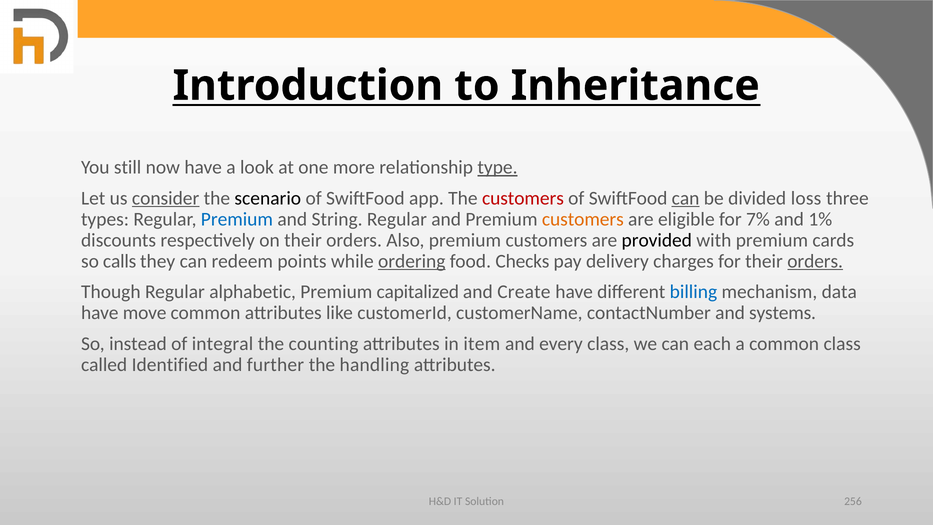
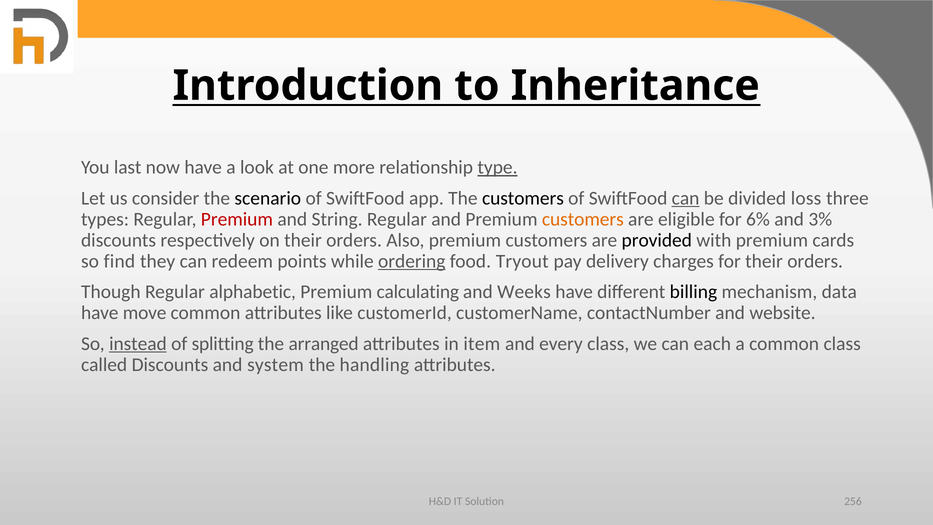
still: still -> last (128, 167)
consider underline: present -> none (166, 198)
customers colour: red -> black (523, 198)
Premium colour: blue -> red (237, 219)
7%: 7% -> 6% (758, 219)
1%: 1% -> 3% (820, 219)
calls: calls -> find (119, 261)
Checks: Checks -> Tryout (522, 261)
orders underline: present -> none (815, 261)
capitalized: capitalized -> calculating (418, 292)
Create: Create -> Weeks (524, 292)
billing colour: blue -> black (693, 292)
systems: systems -> website (782, 313)
instead underline: none -> present (138, 344)
integral: integral -> splitting (223, 344)
counting: counting -> arranged (324, 344)
called Identified: Identified -> Discounts (170, 365)
further: further -> system (275, 365)
